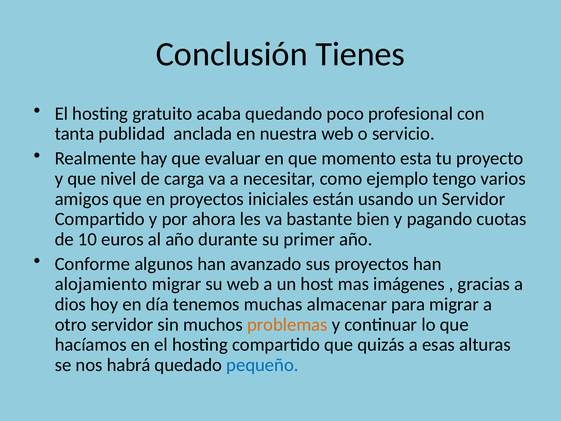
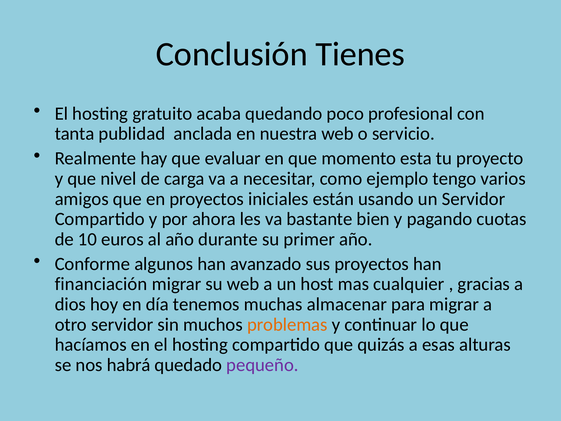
alojamiento: alojamiento -> financiación (101, 284)
imágenes: imágenes -> cualquier (409, 284)
pequeño colour: blue -> purple (262, 365)
